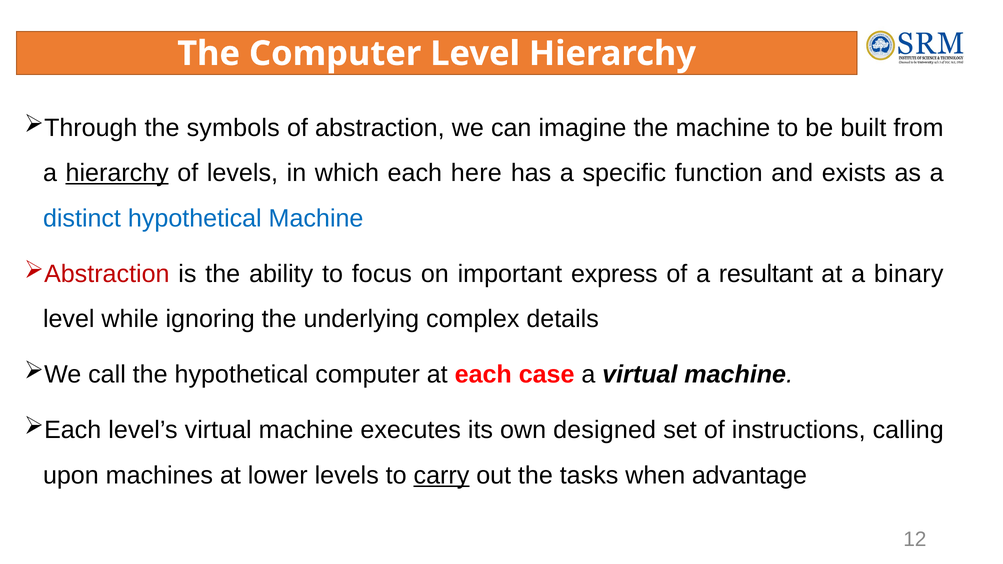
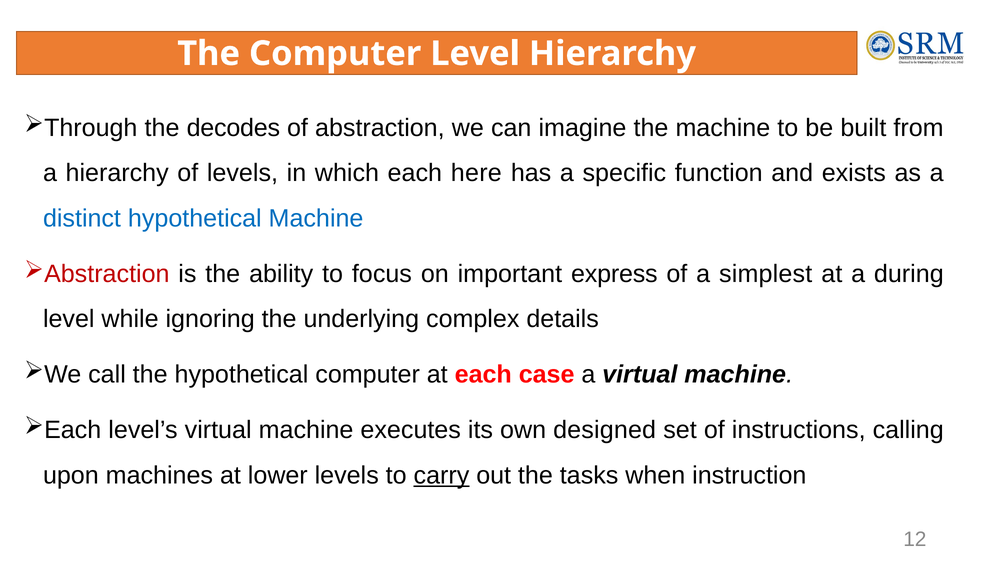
symbols: symbols -> decodes (233, 128)
hierarchy underline: present -> none (117, 173)
resultant: resultant -> simplest (766, 274)
binary: binary -> during (909, 274)
advantage: advantage -> instruction (749, 475)
